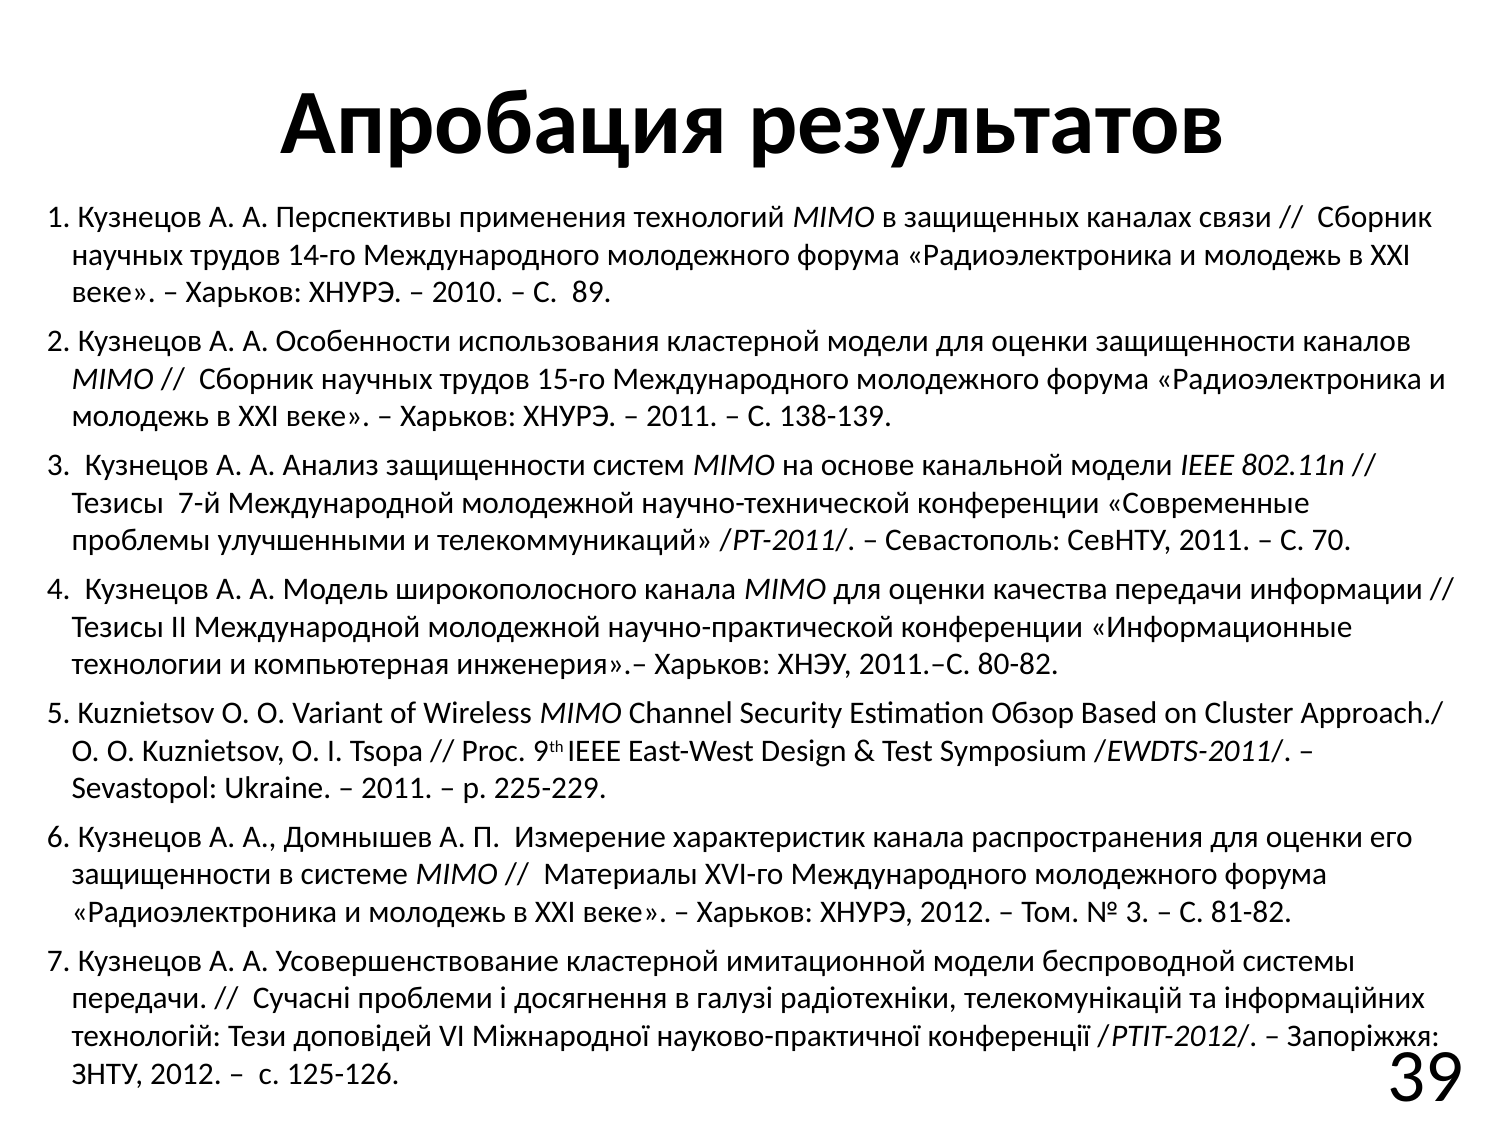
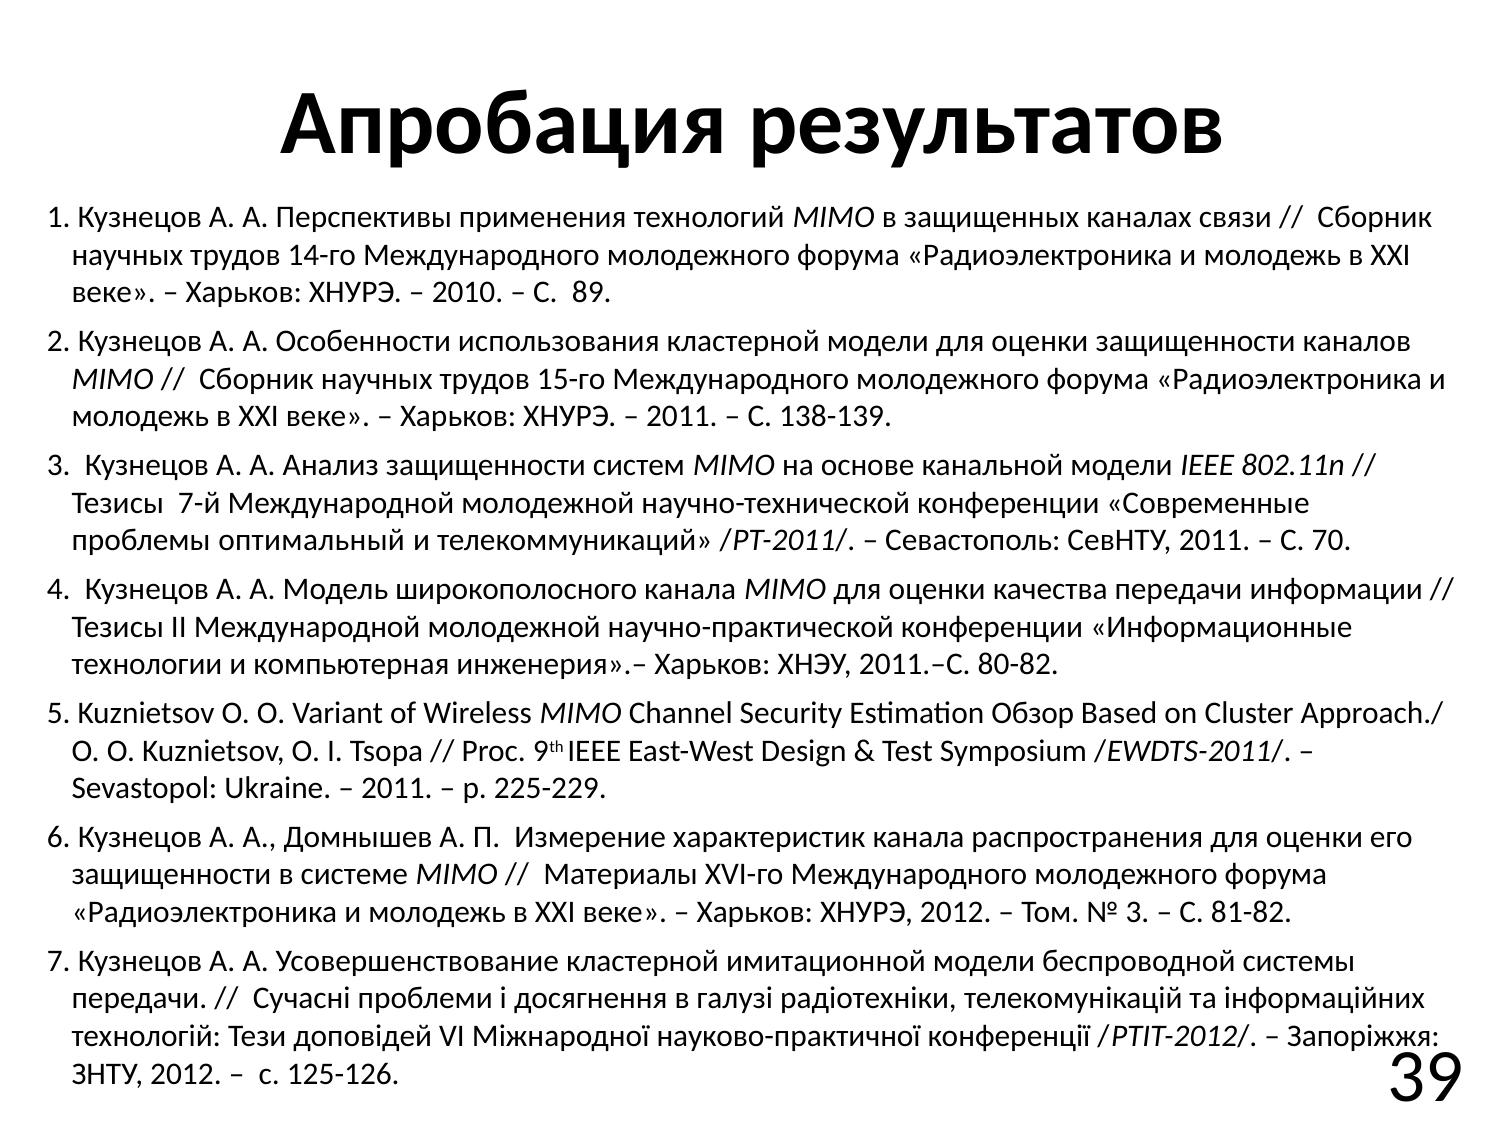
улучшенными: улучшенными -> оптимальный (312, 540)
